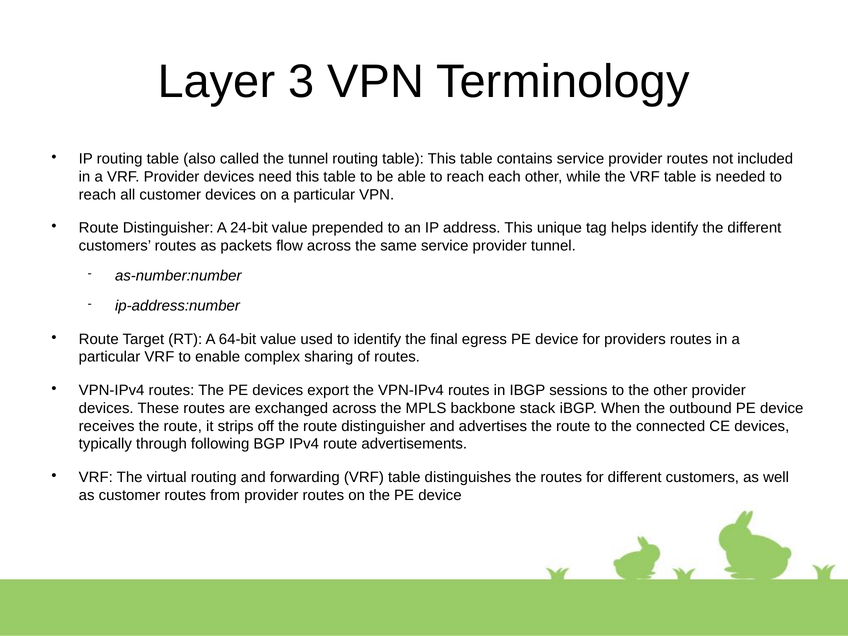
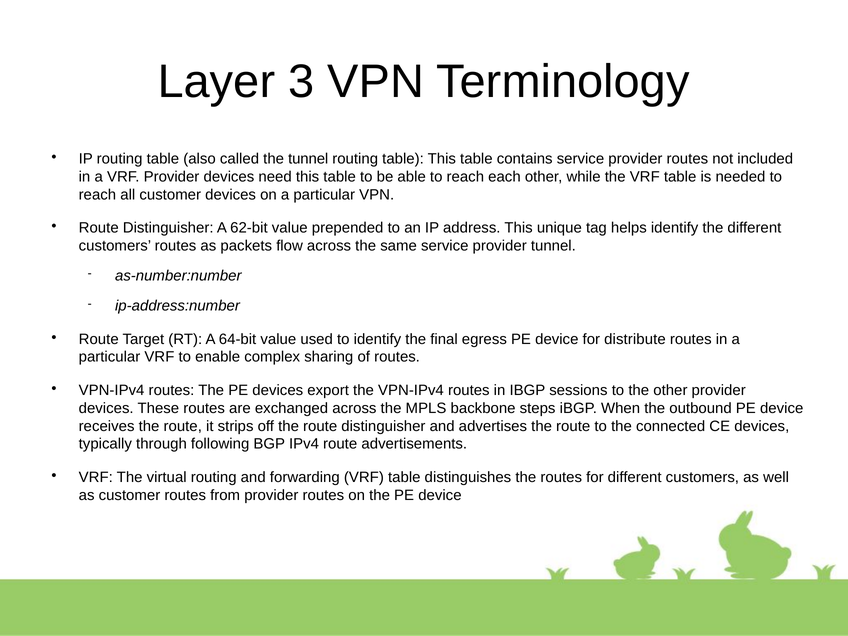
24-bit: 24-bit -> 62-bit (249, 228)
providers: providers -> distribute (635, 339)
stack: stack -> steps (538, 408)
